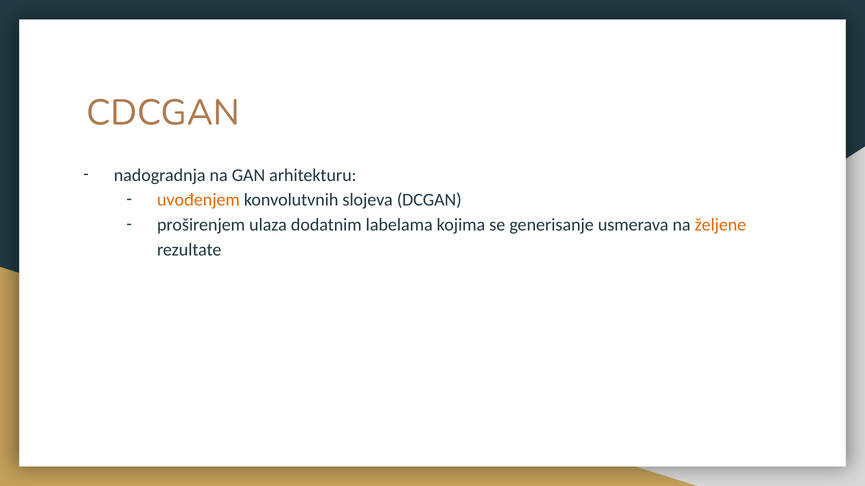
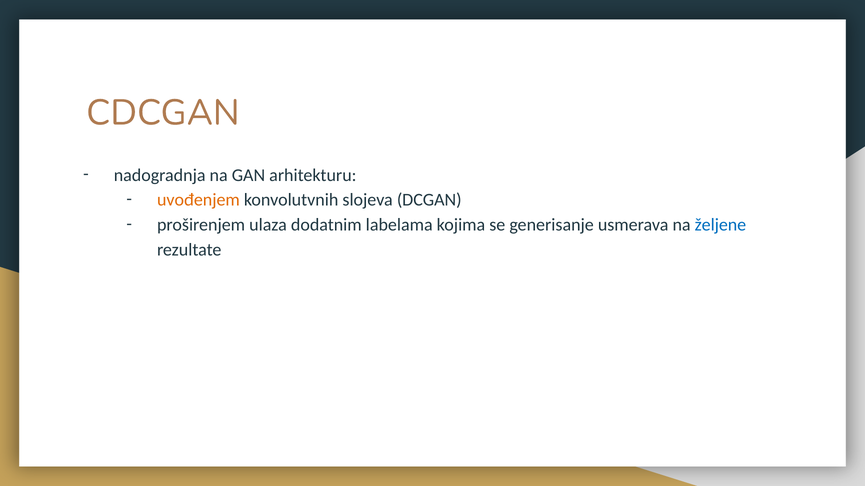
željene colour: orange -> blue (720, 225)
